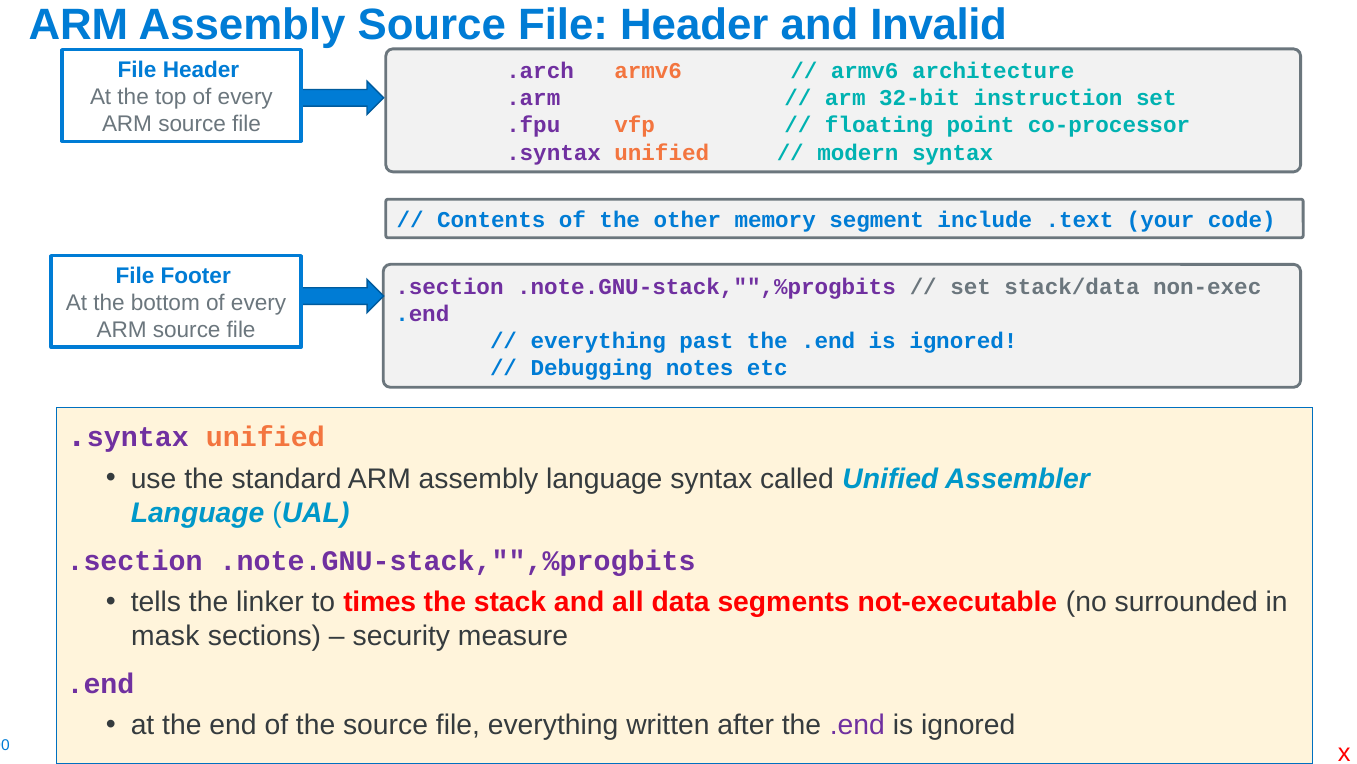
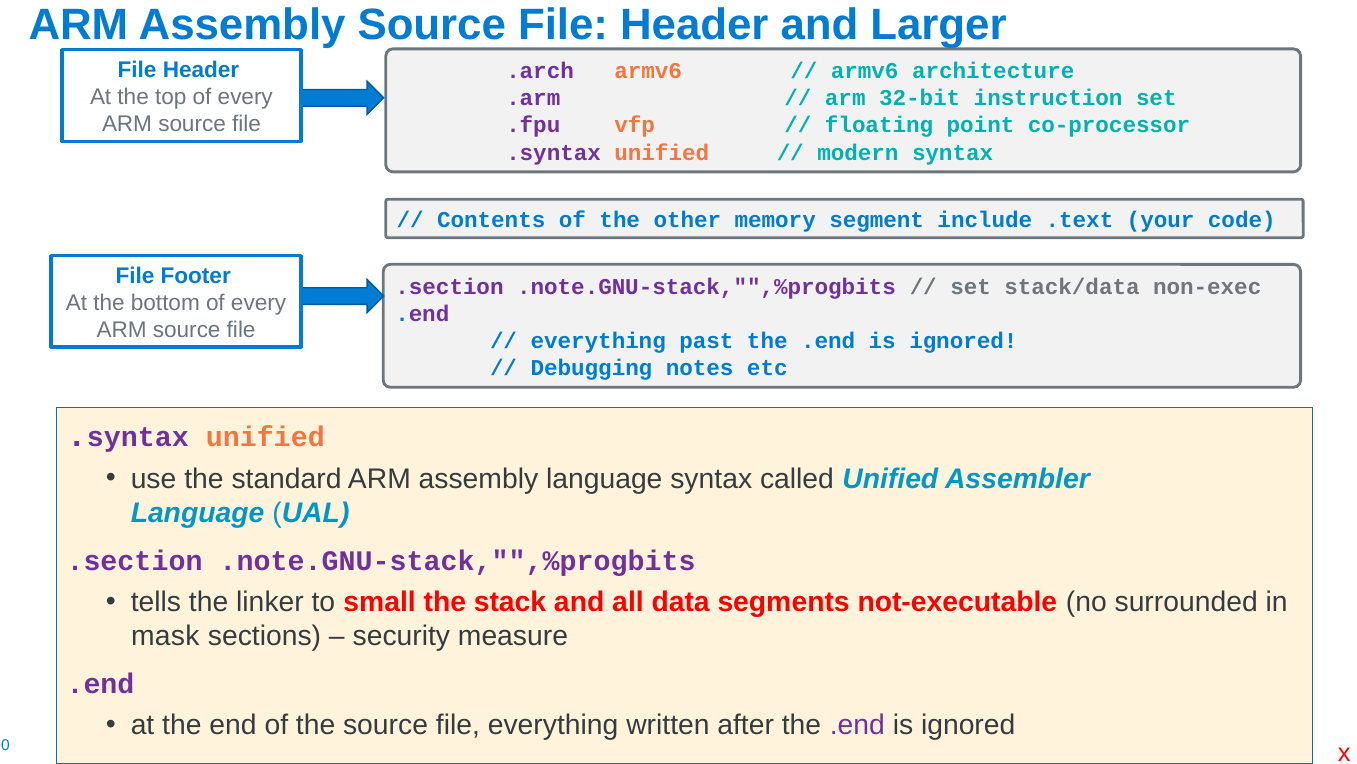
Invalid: Invalid -> Larger (939, 25)
times: times -> small (380, 602)
